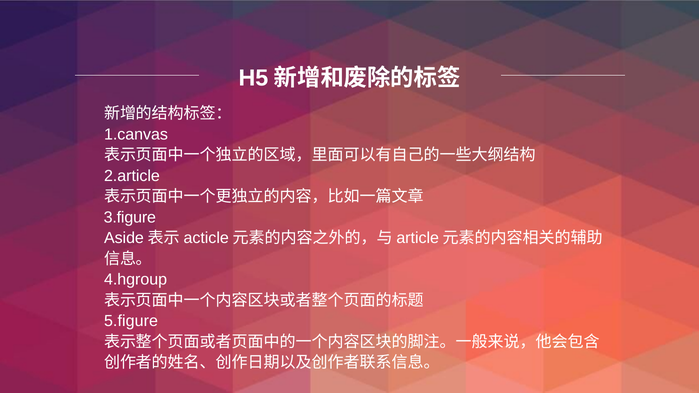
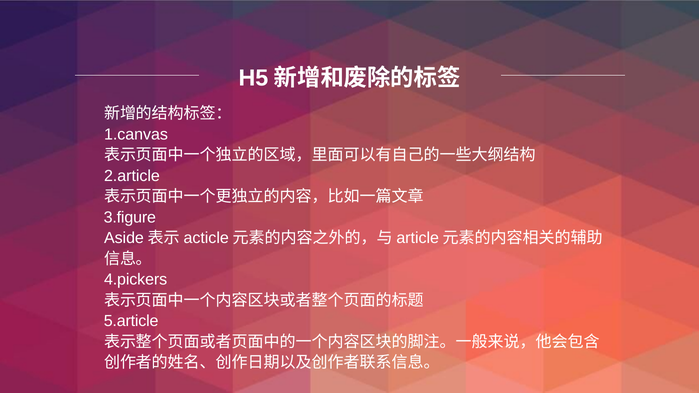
4.hgroup: 4.hgroup -> 4.pickers (136, 280)
5.figure: 5.figure -> 5.article (131, 321)
